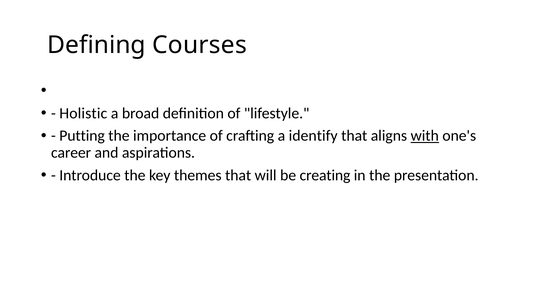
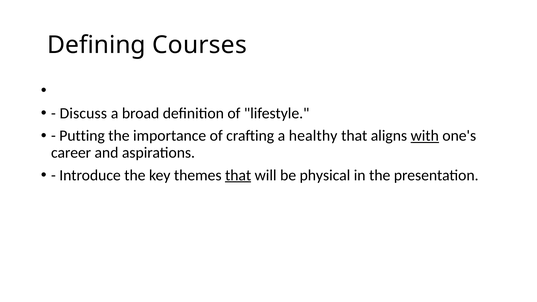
Holistic: Holistic -> Discuss (83, 113)
identify: identify -> healthy (313, 136)
that underline: none -> present (238, 175)
creating: creating -> physical (325, 175)
